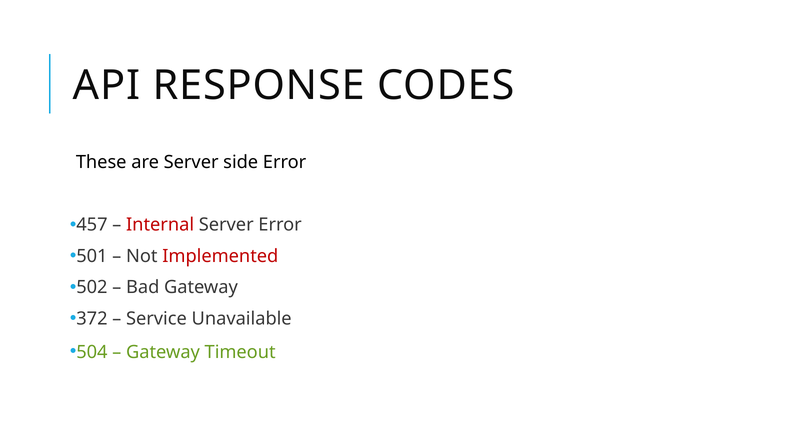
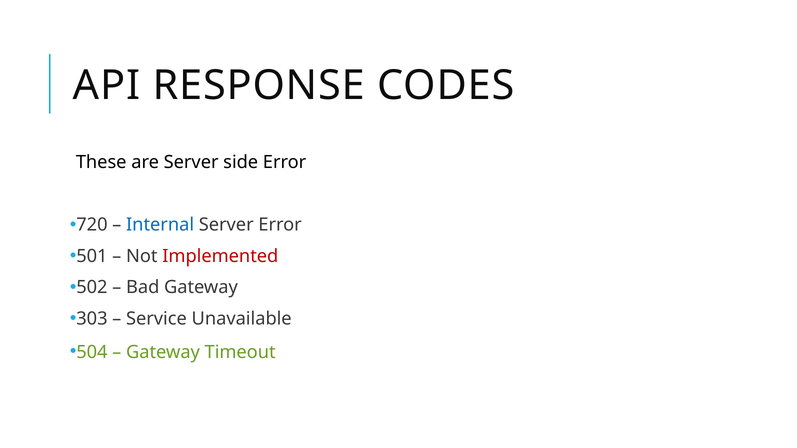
457: 457 -> 720 (92, 225)
Internal colour: red -> blue (160, 225)
372: 372 -> 303 (92, 319)
